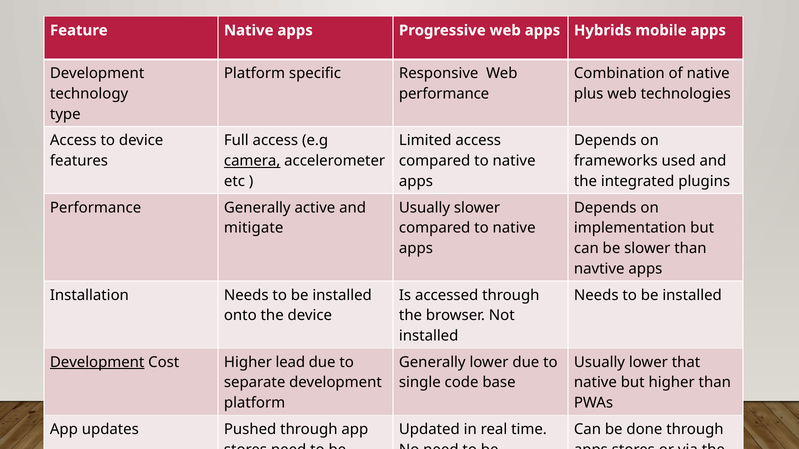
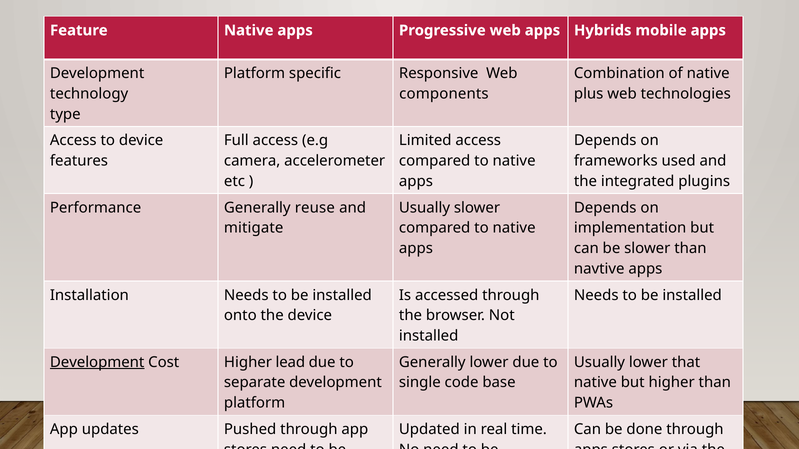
performance: performance -> components (444, 94)
camera underline: present -> none (252, 161)
active: active -> reuse (315, 208)
